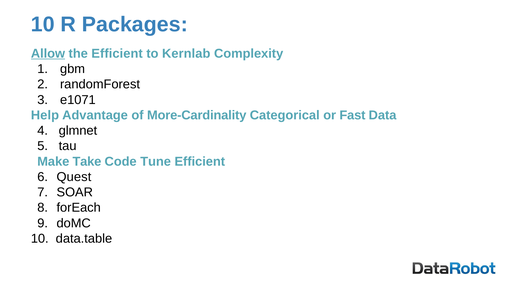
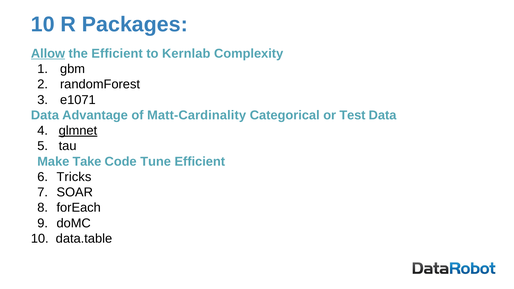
Help: Help -> Data (45, 115)
More-Cardinality: More-Cardinality -> Matt-Cardinality (197, 115)
Fast: Fast -> Test (352, 115)
glmnet underline: none -> present (78, 131)
Quest: Quest -> Tricks (74, 177)
